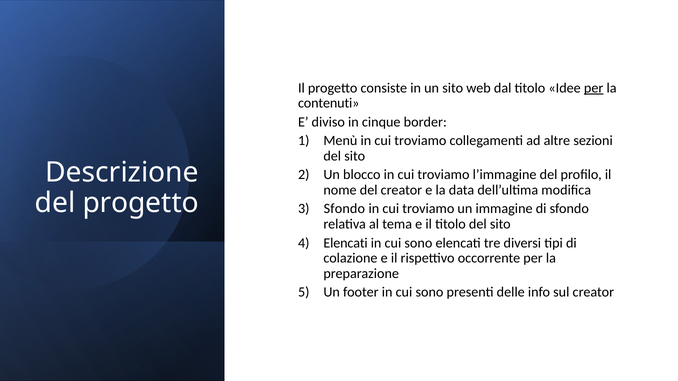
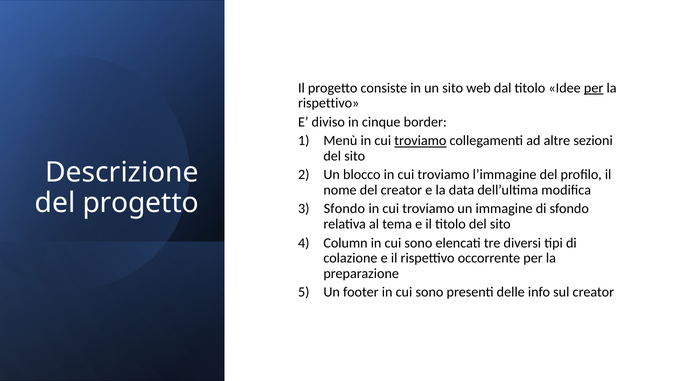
contenuti: contenuti -> rispettivo (329, 103)
troviamo underline: none -> present (420, 141)
Elencati: Elencati -> Column (346, 243)
